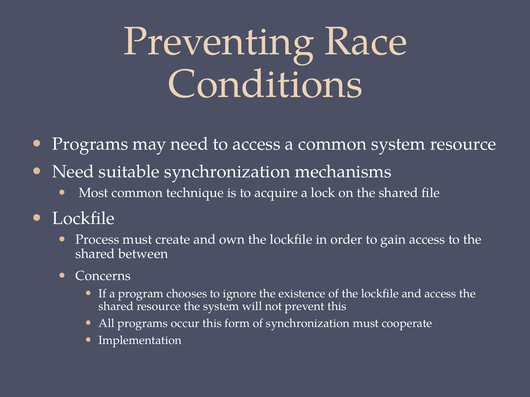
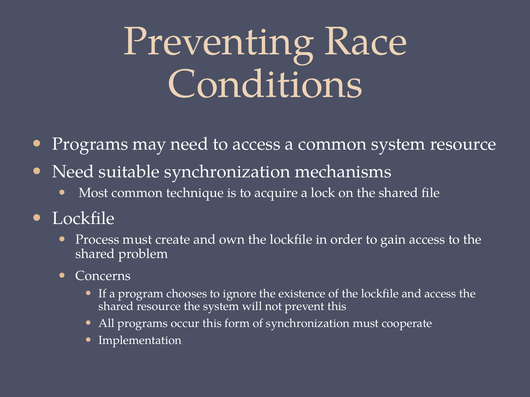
between: between -> problem (143, 254)
